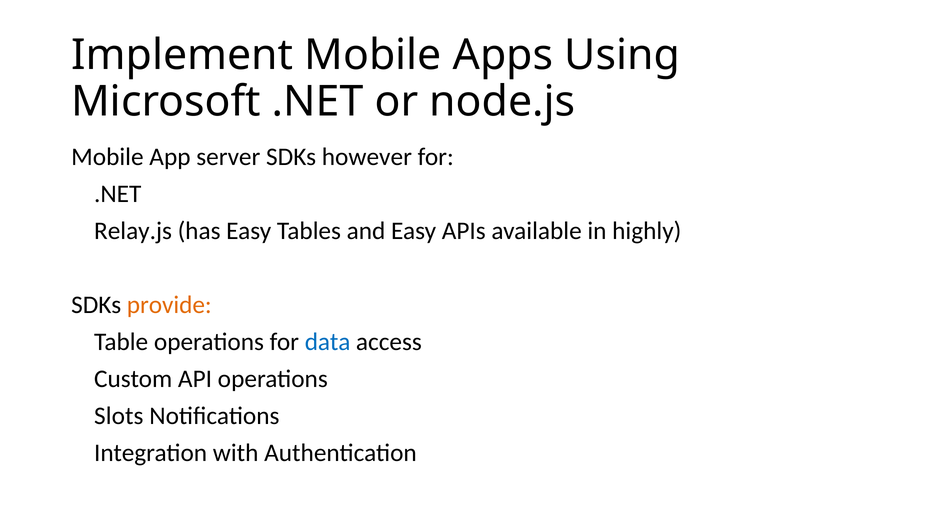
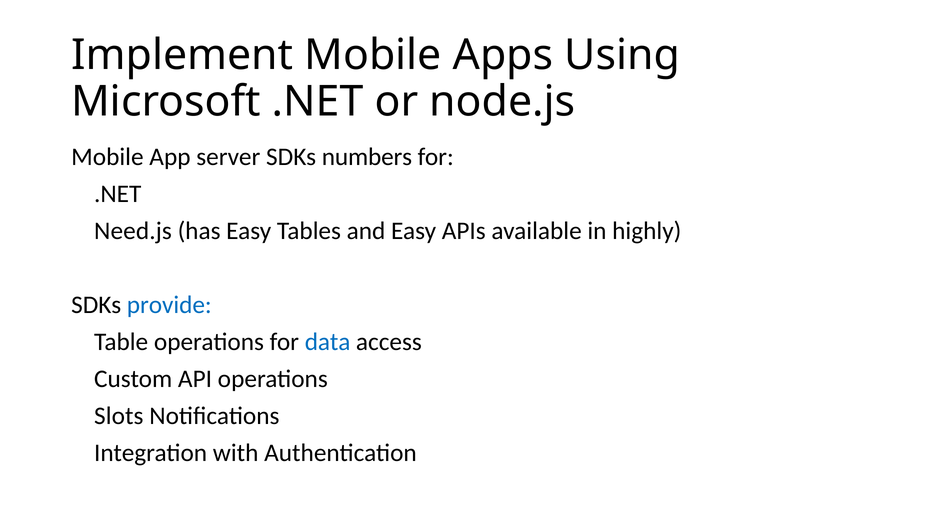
however: however -> numbers (367, 157)
Relay.js: Relay.js -> Need.js (133, 231)
provide colour: orange -> blue (169, 305)
